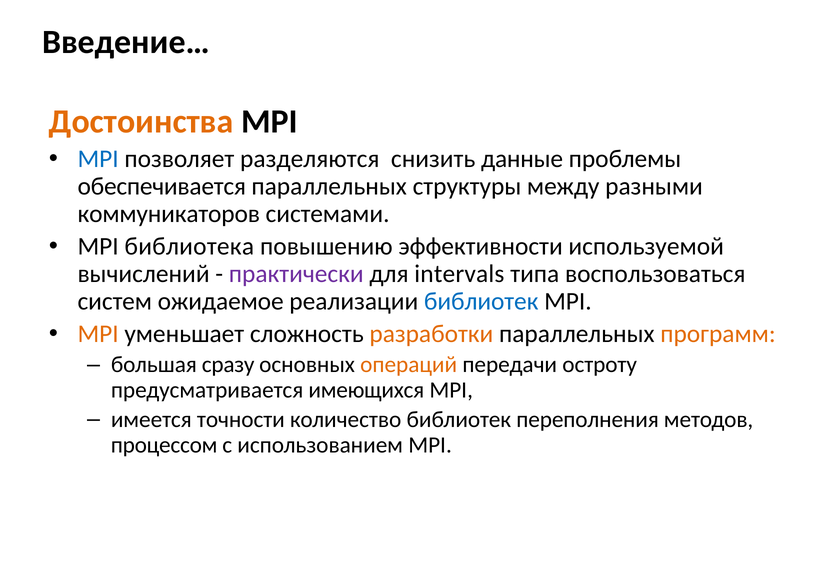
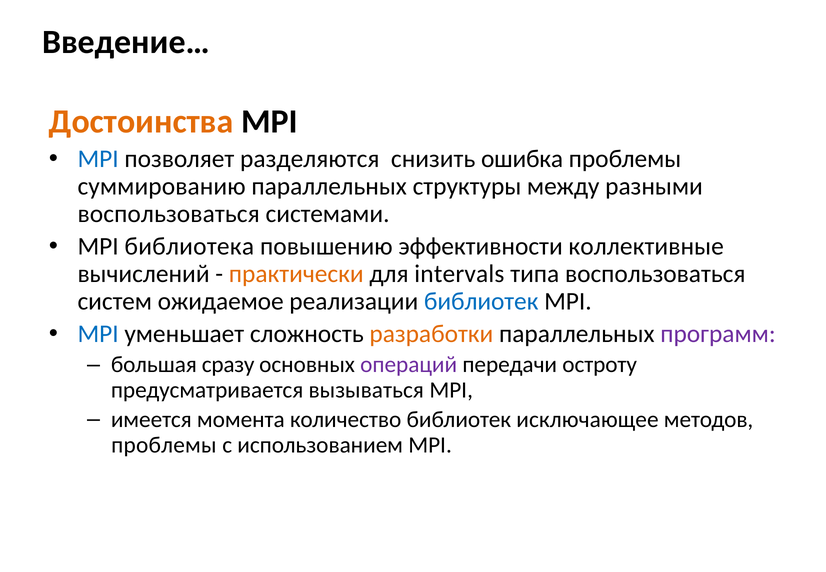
данные: данные -> ошибка (522, 159)
обеспечивается: обеспечивается -> суммированию (162, 186)
коммуникаторов: коммуникаторов -> воспользоваться (169, 214)
используемой: используемой -> коллективные (646, 246)
практически colour: purple -> orange (296, 274)
MPI colour: orange -> blue (98, 334)
программ colour: orange -> purple (718, 334)
операций colour: orange -> purple (409, 365)
имеющихся: имеющихся -> вызываться (366, 390)
точности: точности -> момента (241, 420)
переполнения: переполнения -> исключающее (587, 420)
процессом: процессом -> проблемы (164, 445)
